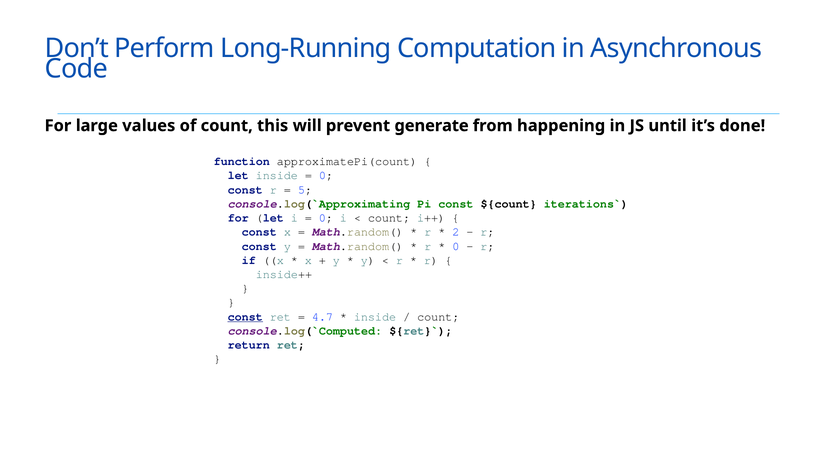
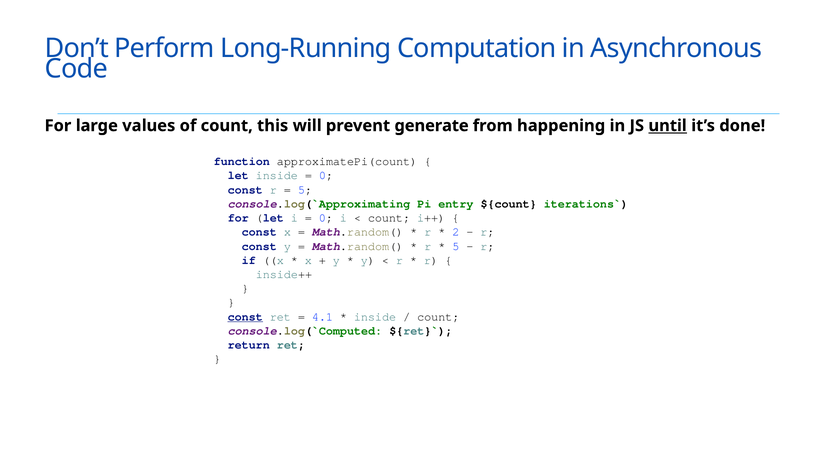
until underline: none -> present (668, 126)
Pi const: const -> entry (456, 204)
0: 0 -> 5 (456, 246)
4.7: 4.7 -> 4.1 (322, 317)
